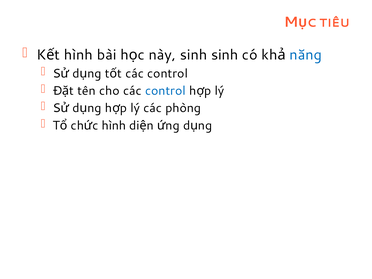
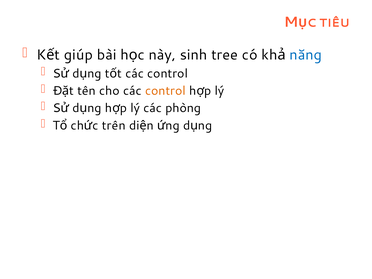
hình: hình -> giúp (78, 55)
sinh sinh: sinh -> tree (225, 55)
control colour: blue -> orange (165, 91)
hình: hình -> trên (114, 125)
